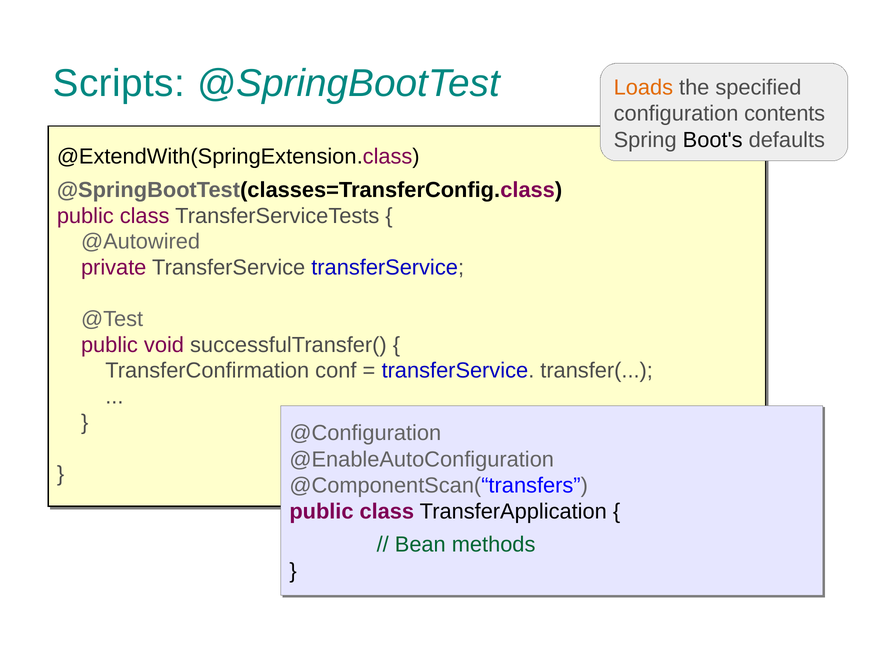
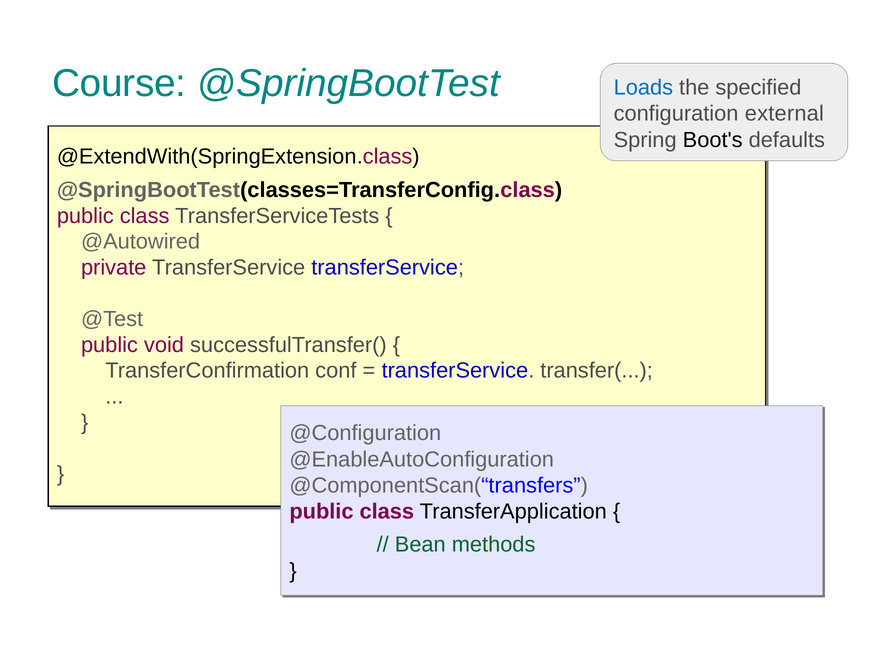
Scripts: Scripts -> Course (119, 83)
Loads colour: orange -> blue (643, 87)
contents: contents -> external (784, 114)
